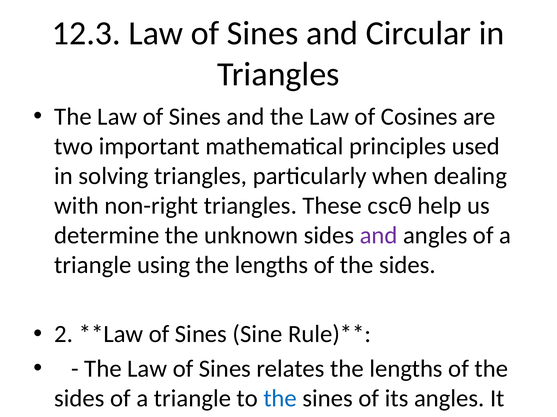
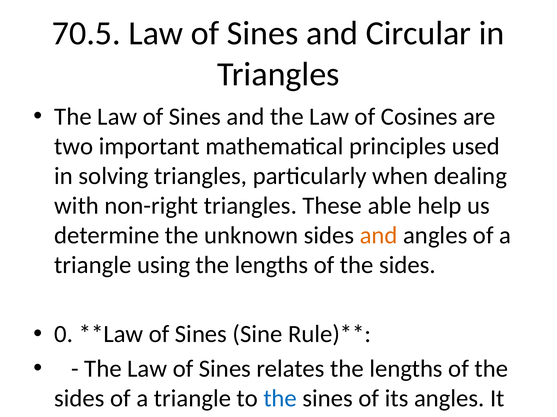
12.3: 12.3 -> 70.5 (86, 34)
cscθ: cscθ -> able (390, 206)
and colour: purple -> orange (379, 236)
2: 2 -> 0 (64, 335)
